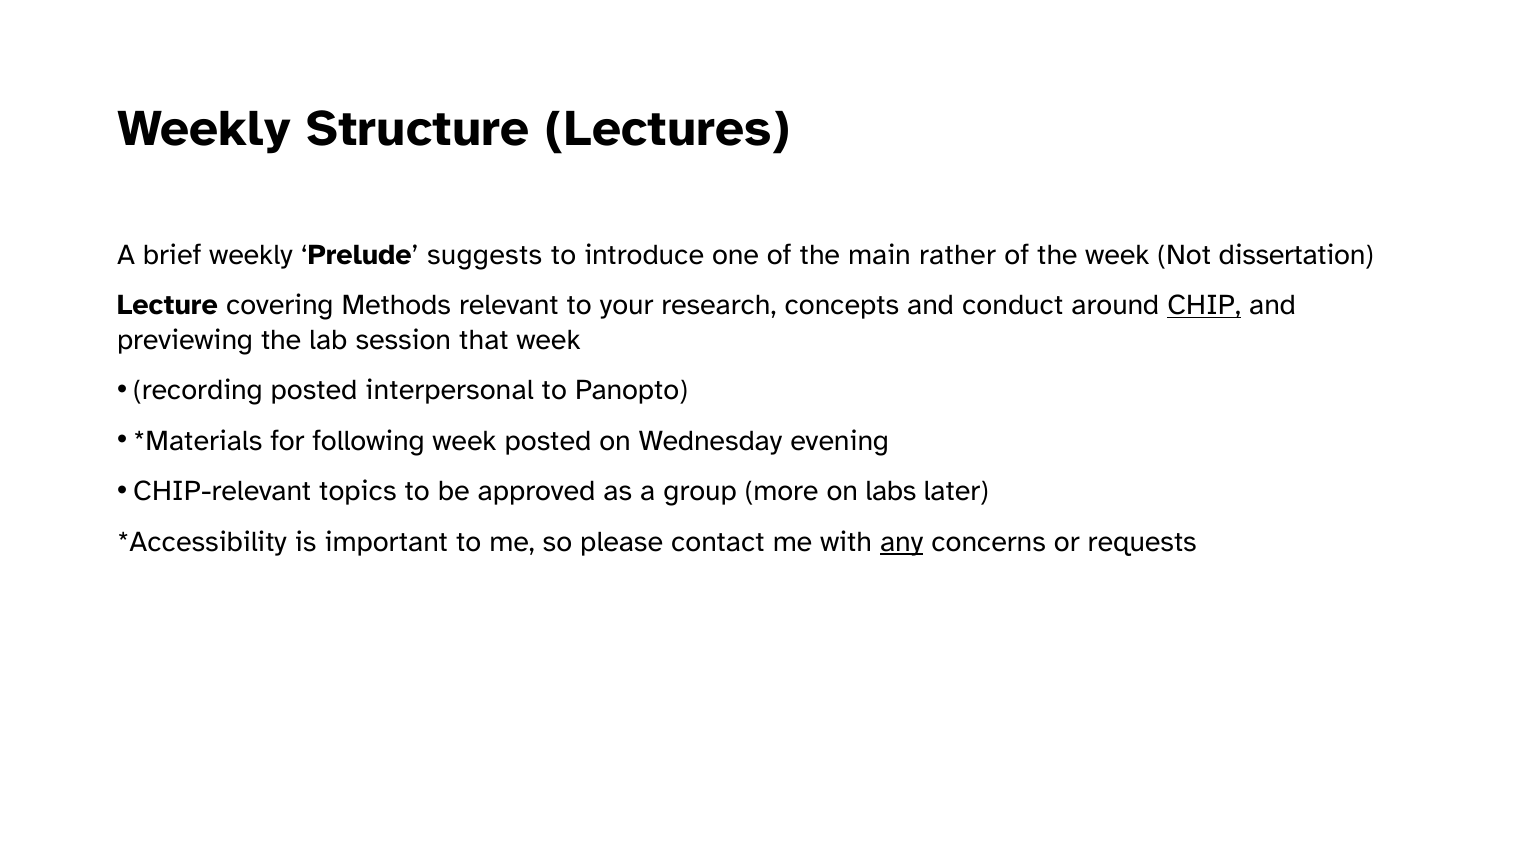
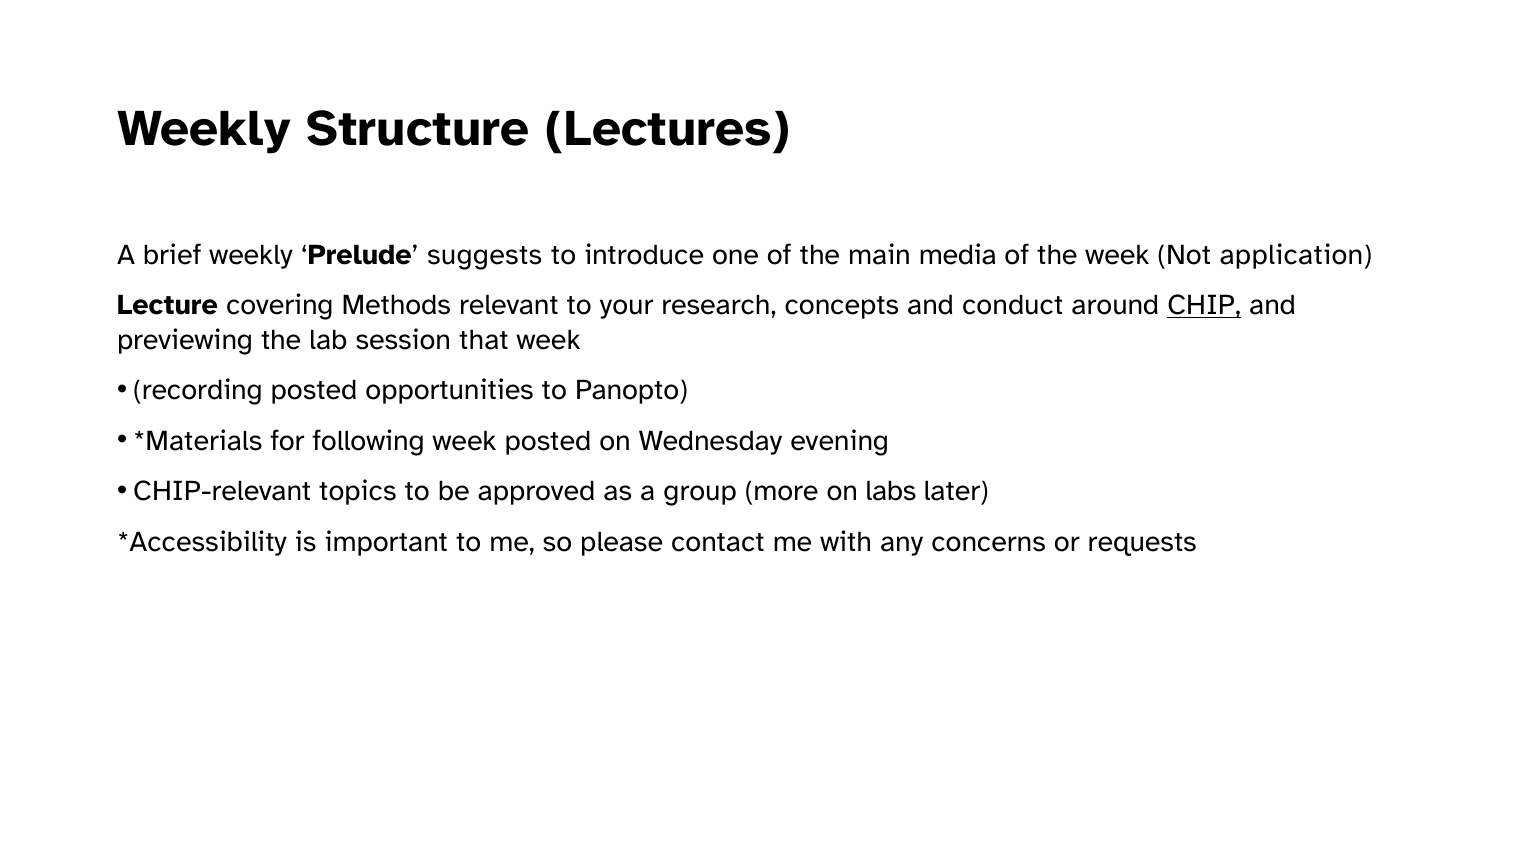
rather: rather -> media (958, 255)
dissertation: dissertation -> application (1296, 255)
interpersonal: interpersonal -> opportunities (450, 390)
any underline: present -> none (902, 542)
